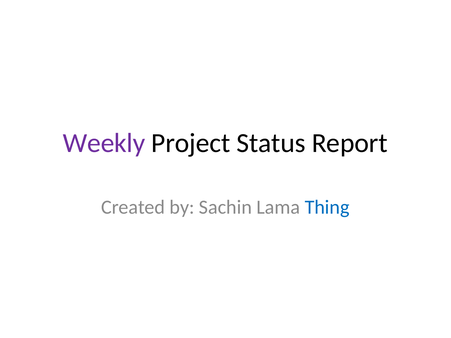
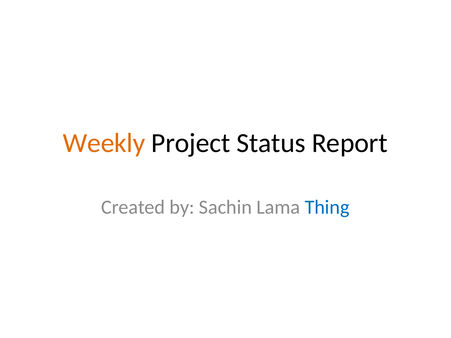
Weekly colour: purple -> orange (104, 143)
